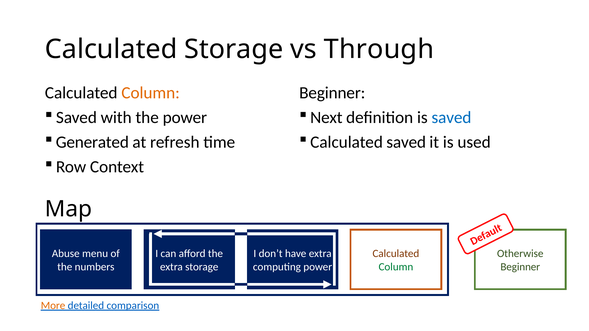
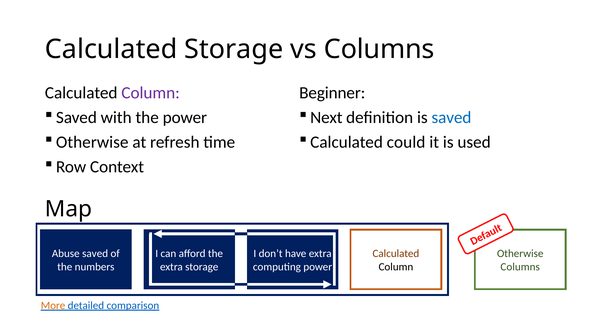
vs Through: Through -> Columns (379, 49)
Column colour: orange -> purple (151, 93)
Calculated saved: saved -> could (406, 142)
Generated: Generated -> Otherwise (92, 142)
Abuse menu: menu -> saved (95, 254)
Column colour: green -> black (396, 267)
Beginner: Beginner -> Columns (520, 267)
